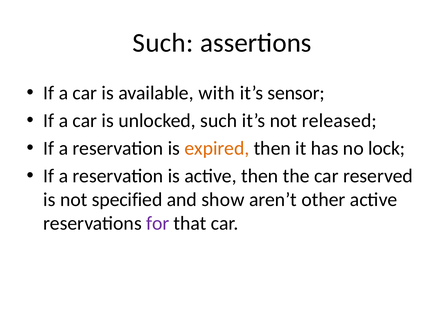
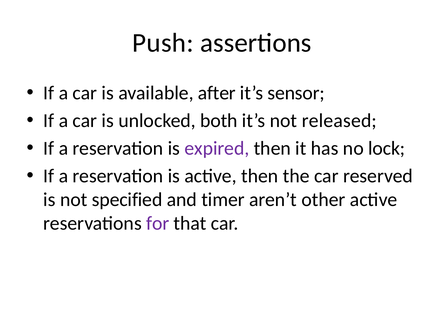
Such: Such -> Push (163, 43)
with: with -> after (217, 93)
unlocked such: such -> both (219, 121)
expired colour: orange -> purple (217, 148)
show: show -> timer (223, 200)
